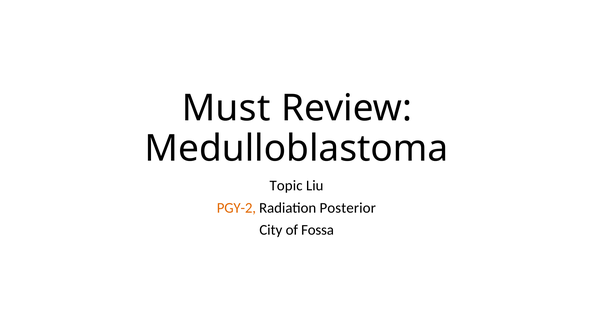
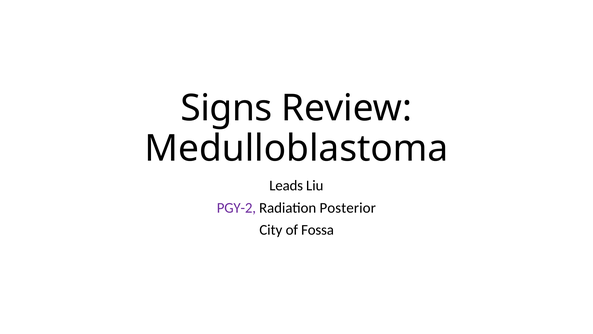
Must: Must -> Signs (226, 108)
Topic: Topic -> Leads (286, 185)
PGY-2 colour: orange -> purple (236, 208)
